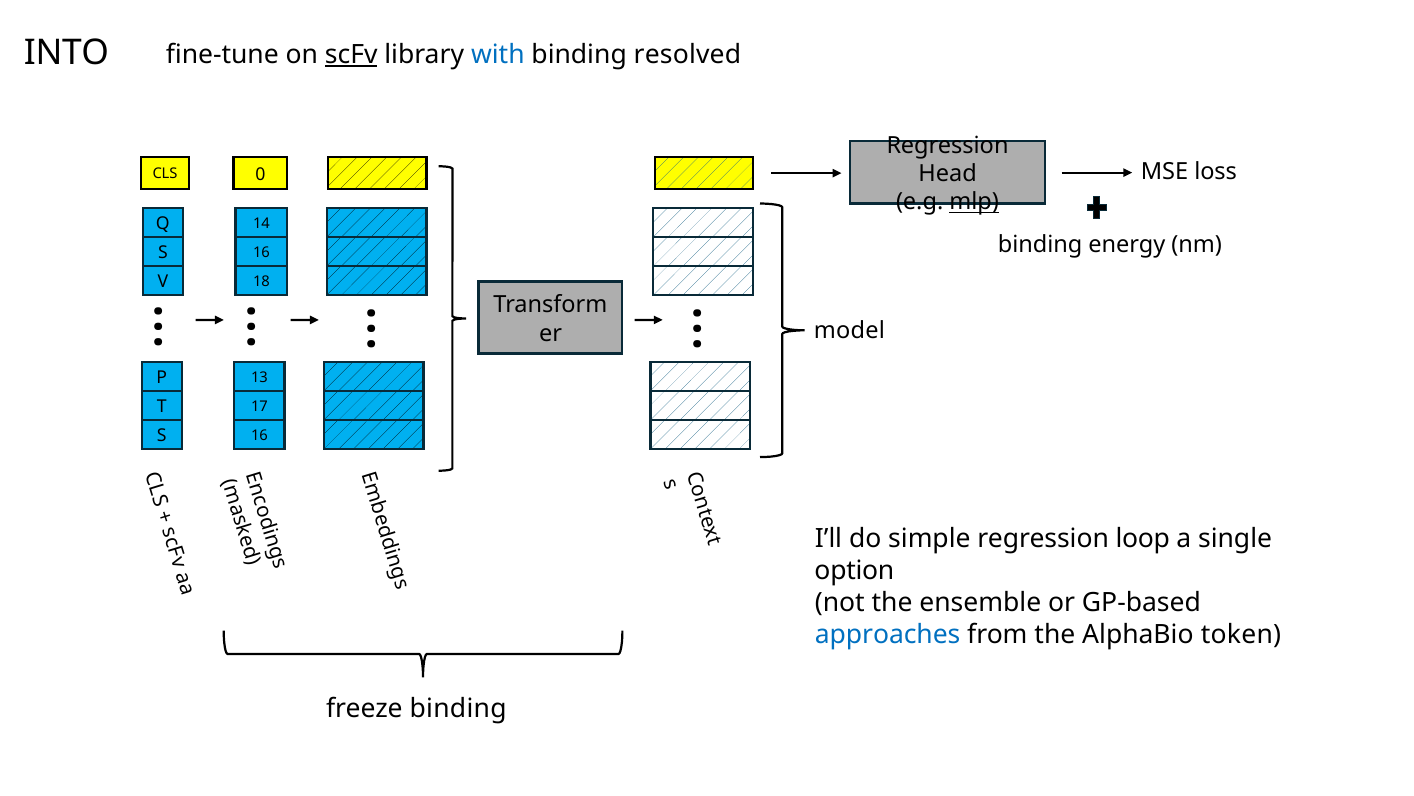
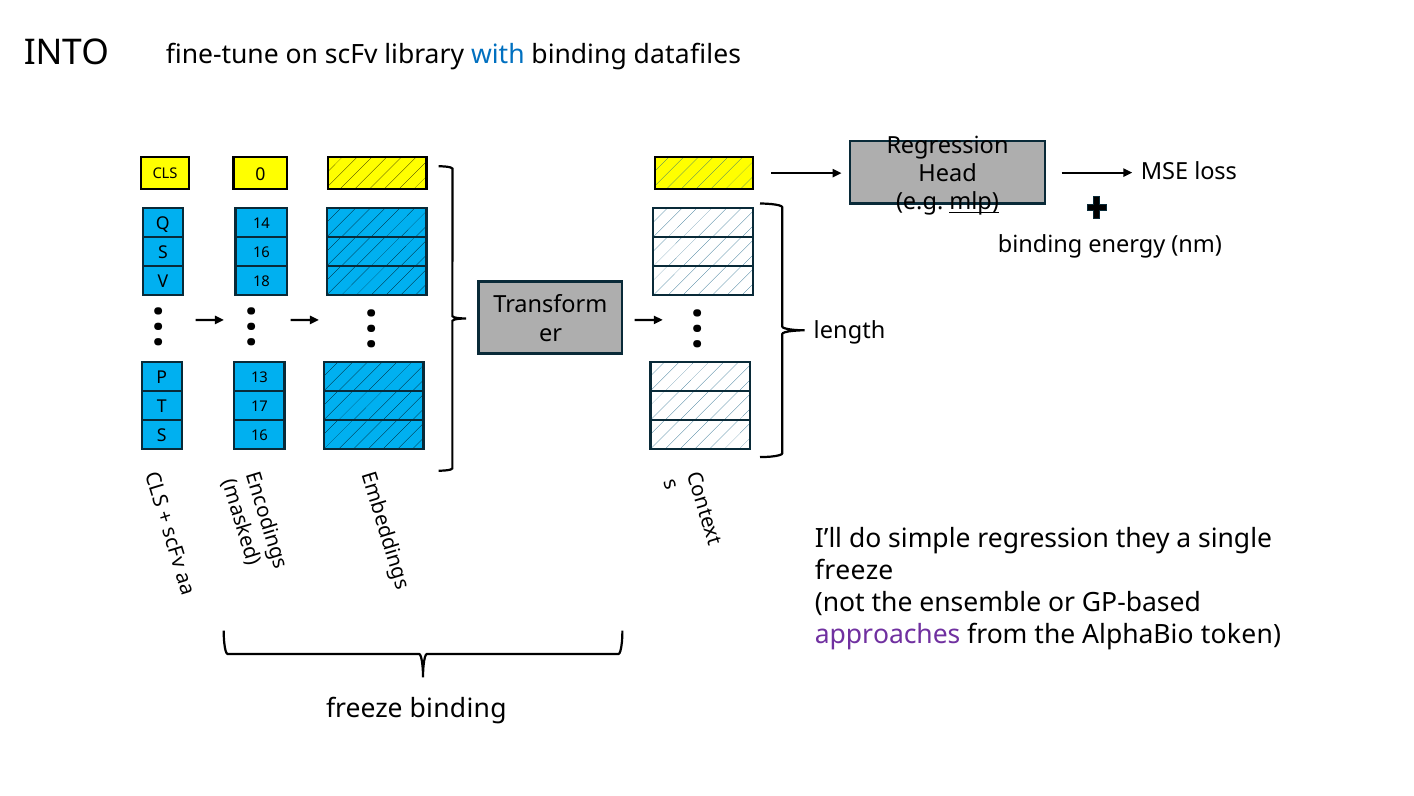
scFv underline: present -> none (351, 54)
resolved: resolved -> datafiles (687, 54)
model: model -> length (850, 331)
loop: loop -> they (1143, 539)
option: option -> freeze (854, 571)
approaches colour: blue -> purple (888, 634)
